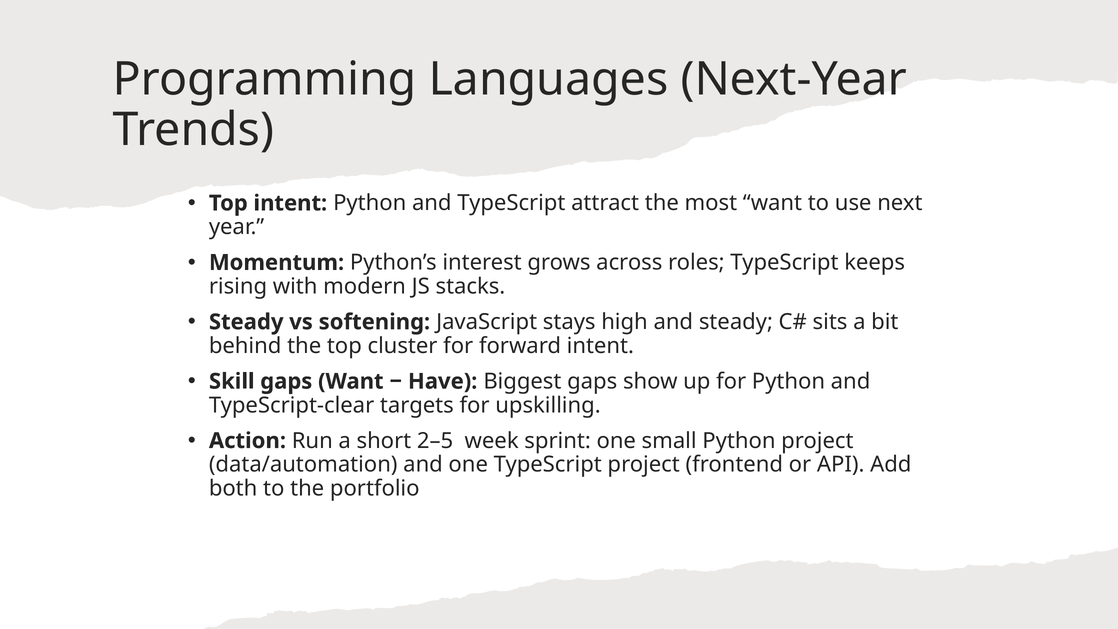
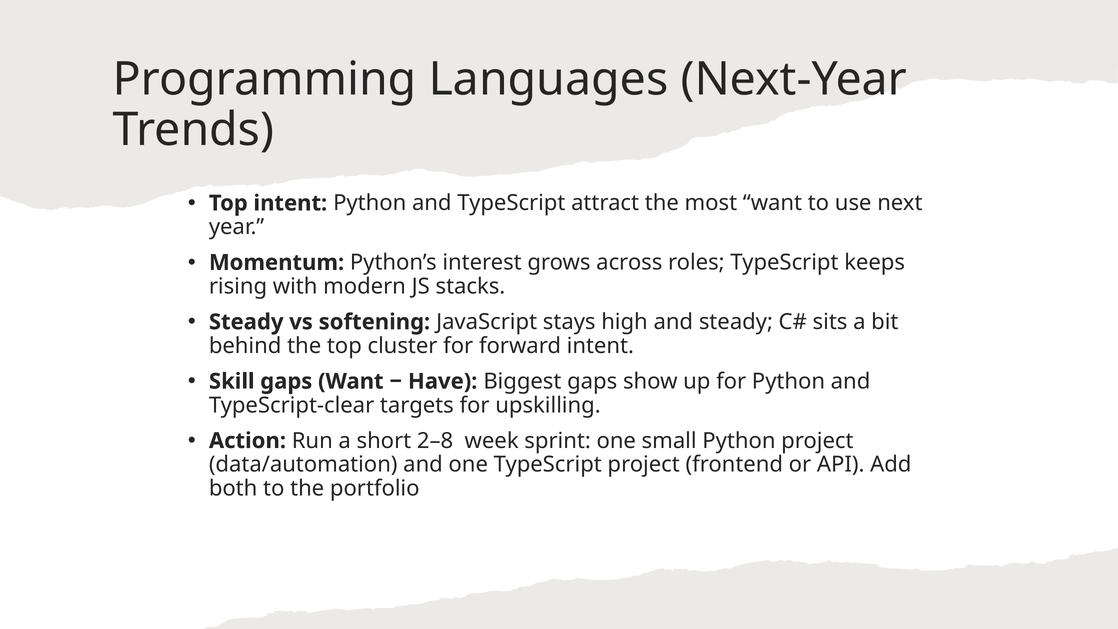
2–5: 2–5 -> 2–8 (435, 441)
